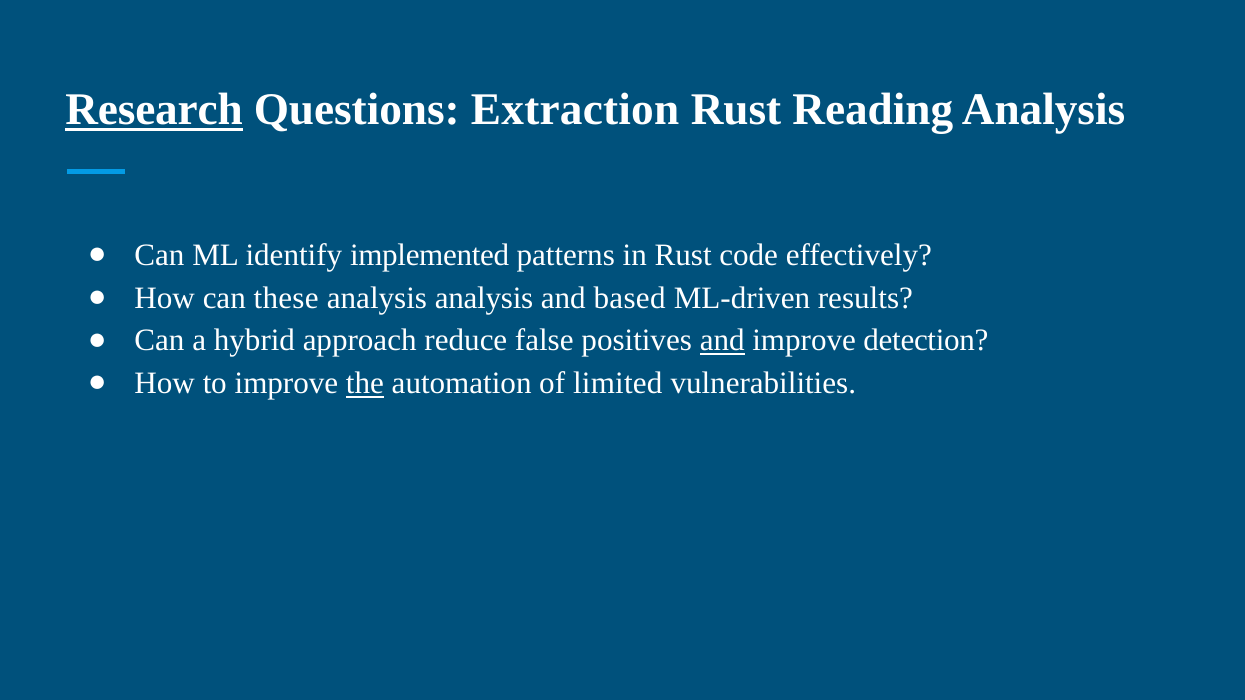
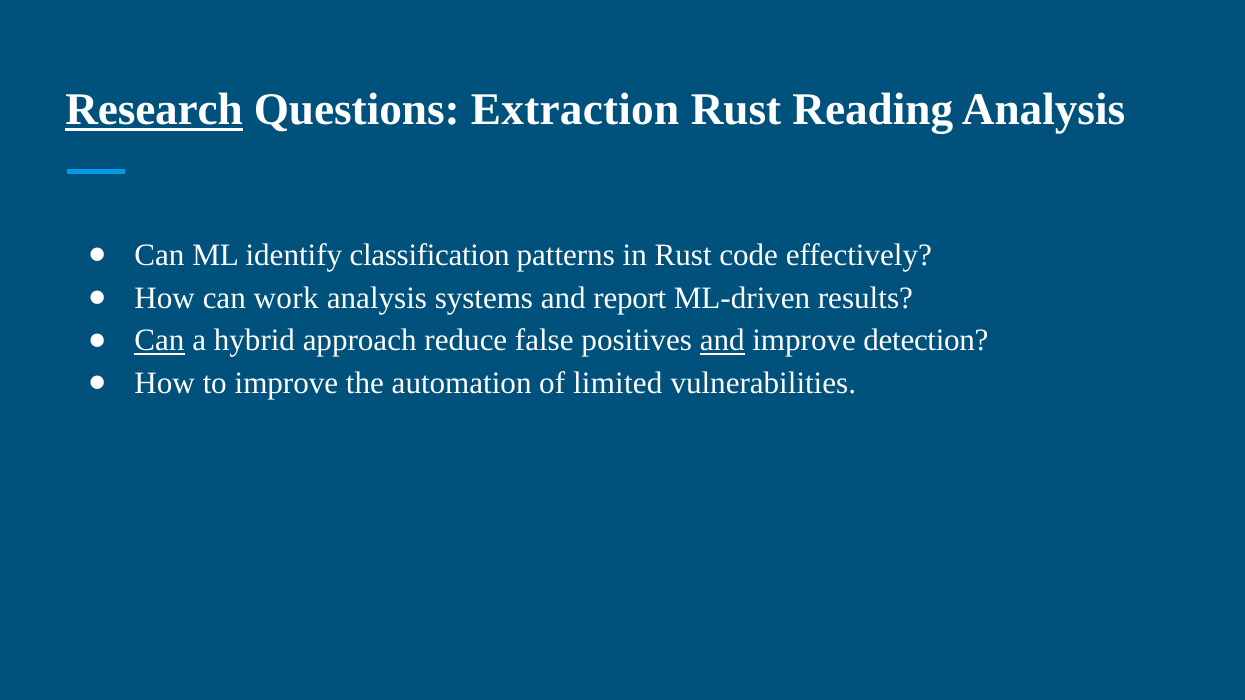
implemented: implemented -> classification (430, 255)
these: these -> work (286, 298)
analysis analysis: analysis -> systems (484, 298)
based: based -> report (630, 298)
Can underline: none -> present (160, 341)
the underline: present -> none (365, 384)
